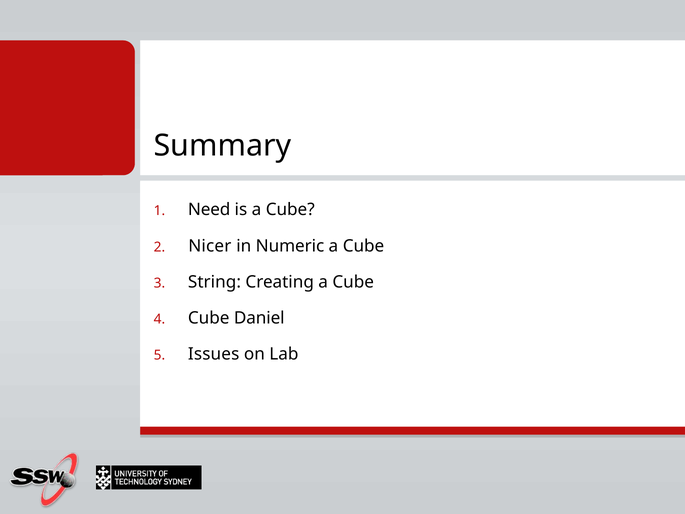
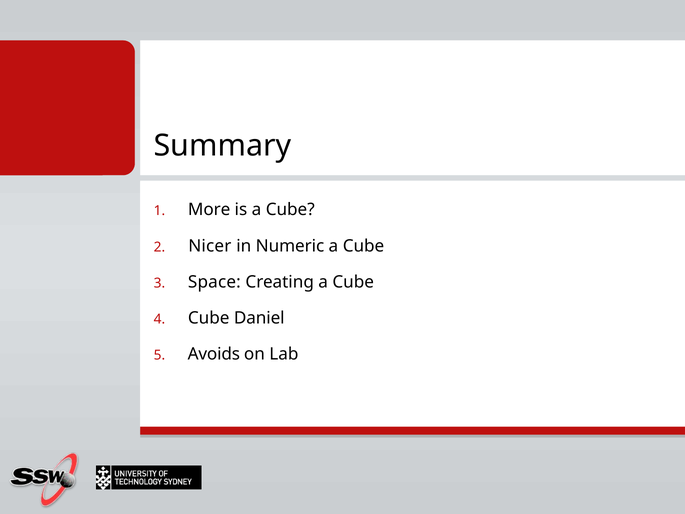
Need: Need -> More (209, 210)
String: String -> Space (214, 282)
Issues: Issues -> Avoids (214, 354)
